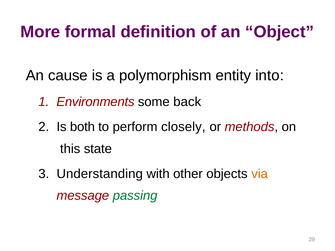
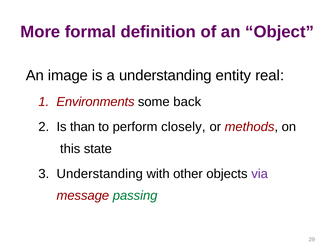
cause: cause -> image (68, 76)
a polymorphism: polymorphism -> understanding (165, 76)
into: into -> real (270, 76)
both: both -> than (82, 127)
via colour: orange -> purple (260, 174)
